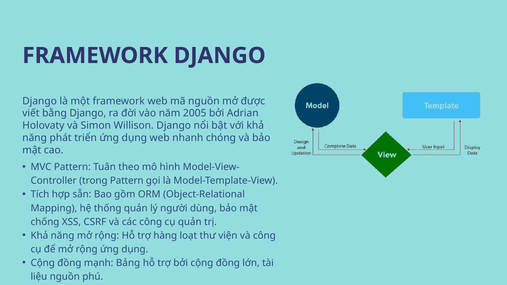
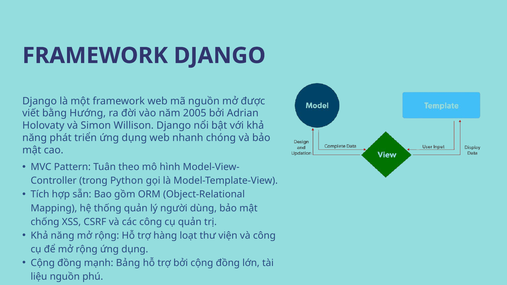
bằng Django: Django -> Hướng (88, 113)
trong Pattern: Pattern -> Python (127, 181)
